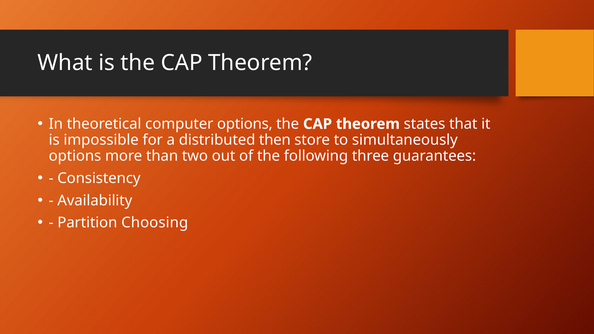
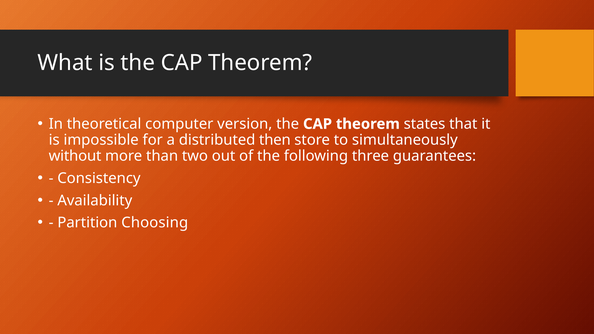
computer options: options -> version (245, 124)
options: options -> without (75, 156)
